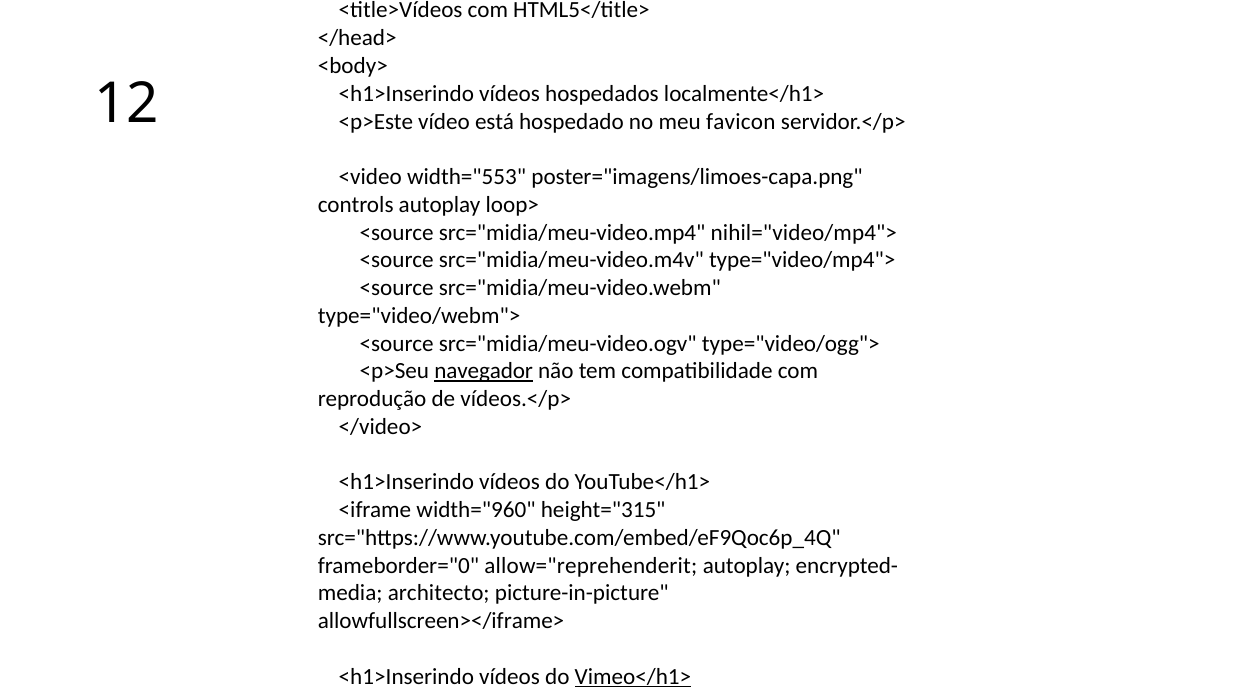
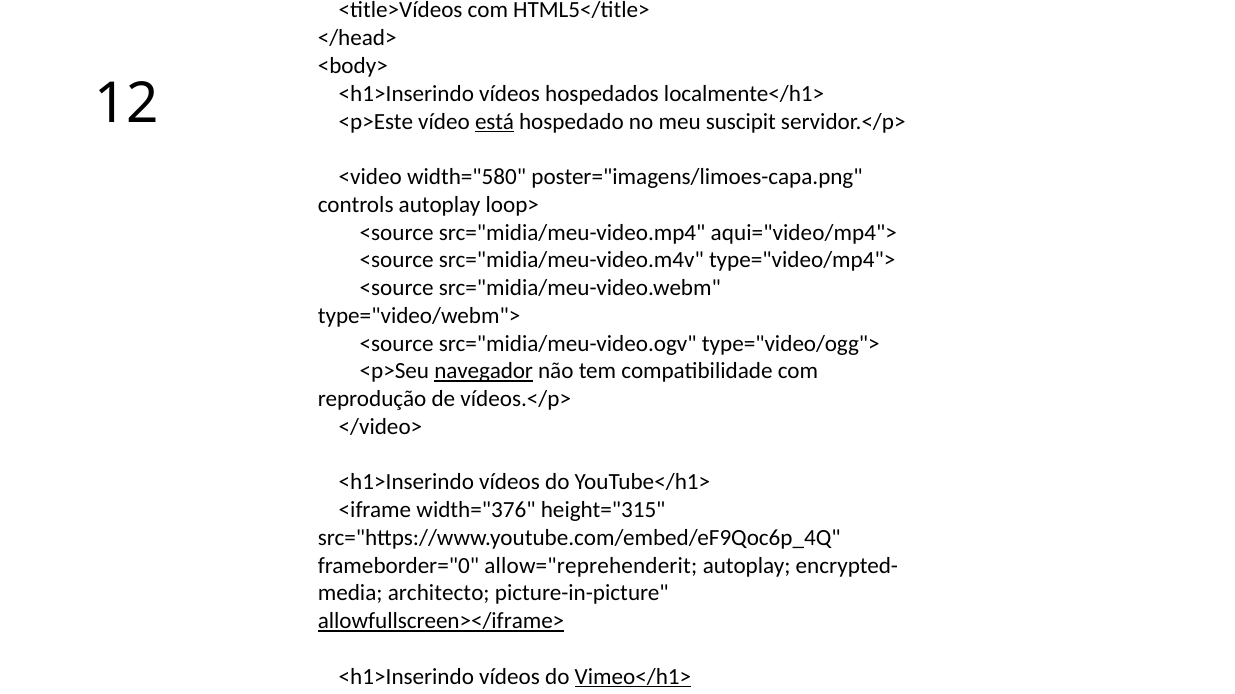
está underline: none -> present (495, 121)
favicon: favicon -> suscipit (741, 121)
width="553: width="553 -> width="580 (467, 177)
nihil="video/mp4">: nihil="video/mp4"> -> aqui="video/mp4"> (804, 233)
width="960: width="960 -> width="376 (476, 511)
allowfullscreen></iframe> underline: none -> present (441, 622)
